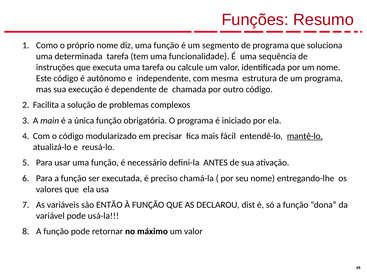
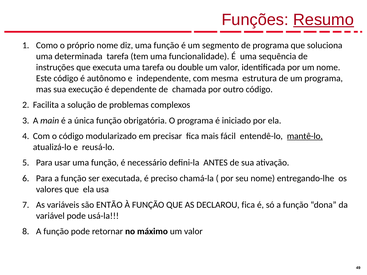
Resumo underline: none -> present (324, 20)
calcule: calcule -> double (191, 67)
DECLAROU dist: dist -> fica (248, 205)
